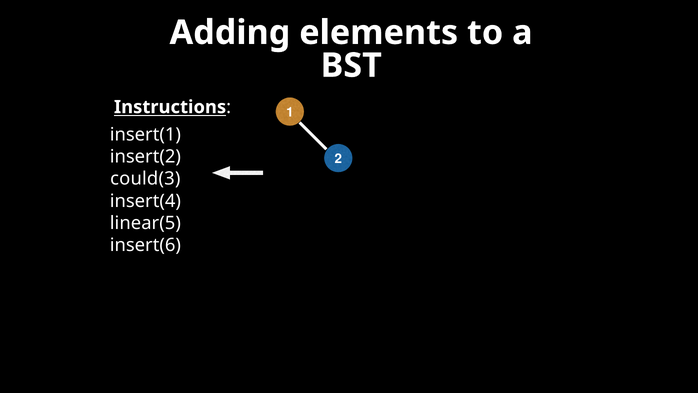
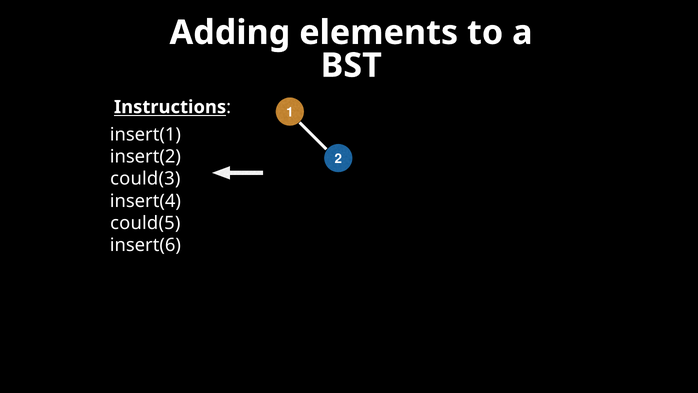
linear(5: linear(5 -> could(5 (145, 223)
